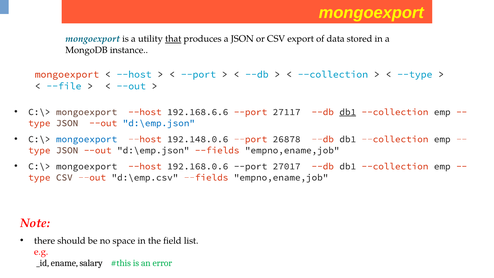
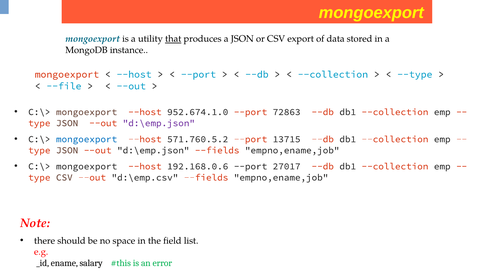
192.168.6.6: 192.168.6.6 -> 952.674.1.0 (198, 112)
27117: 27117 -> 72863 (287, 112)
db1 underline: present -> none (348, 112)
d:\emp.json colour: blue -> purple (159, 123)
192.148.0.6: 192.148.0.6 -> 571.760.5.2 (198, 139)
26878: 26878 -> 13715 (287, 139)
